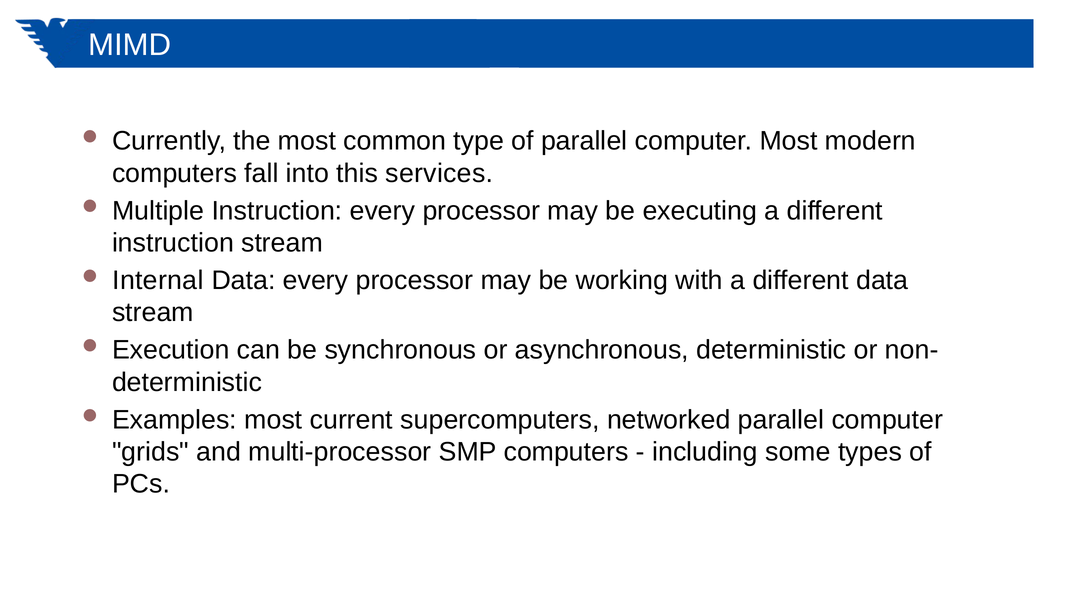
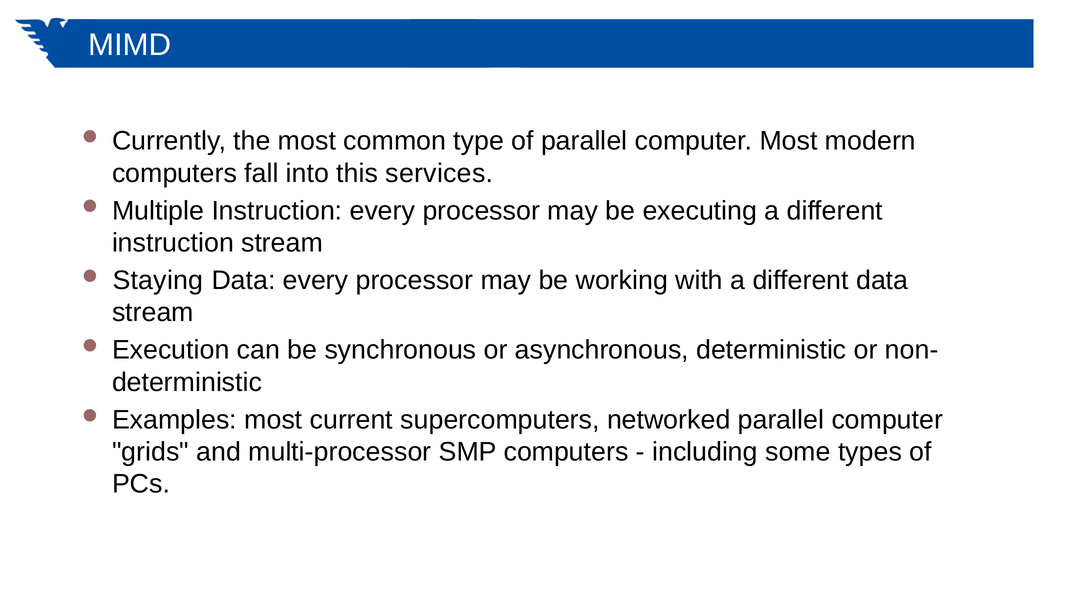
Internal: Internal -> Staying (158, 280)
